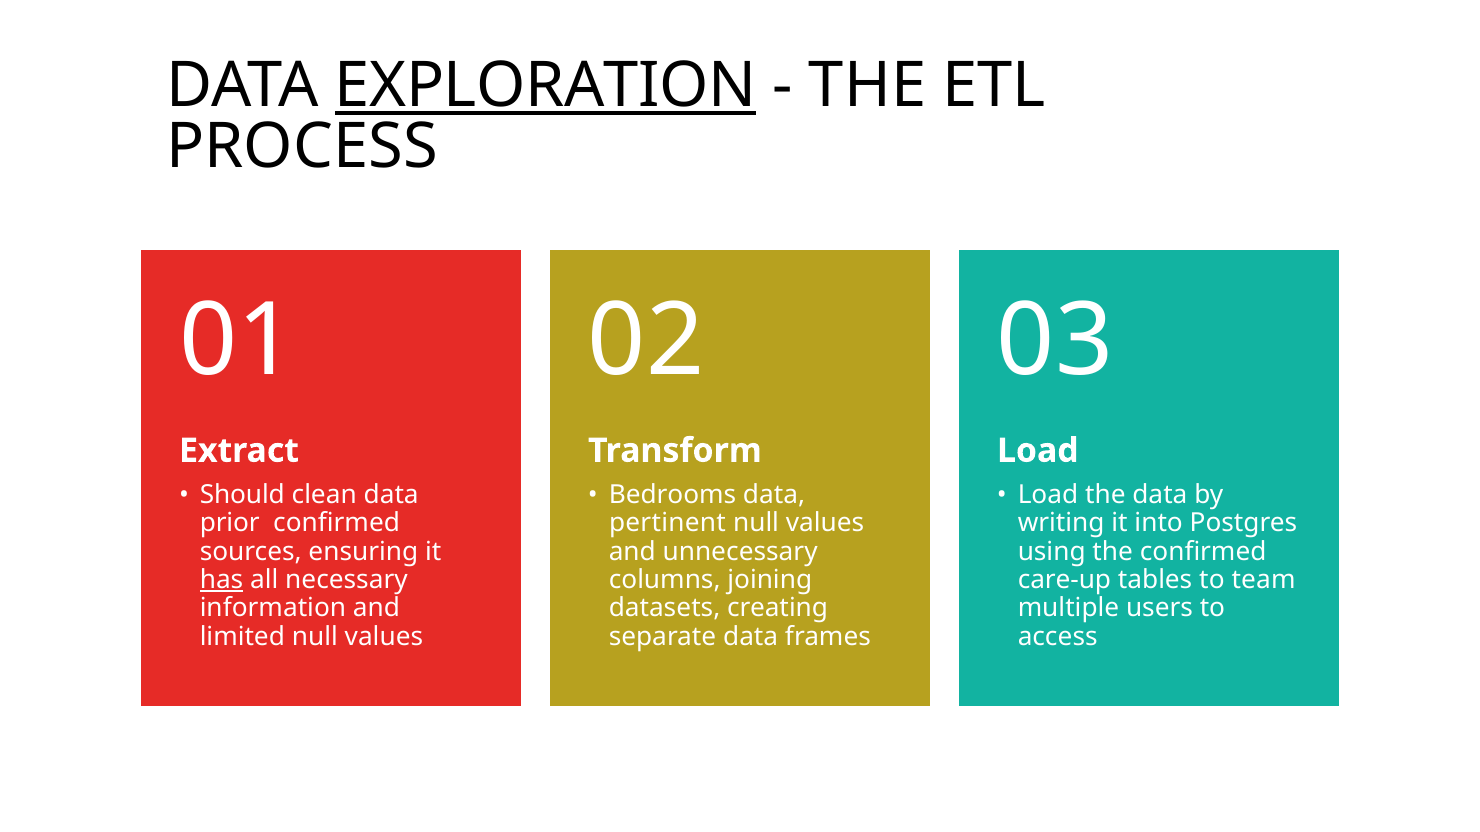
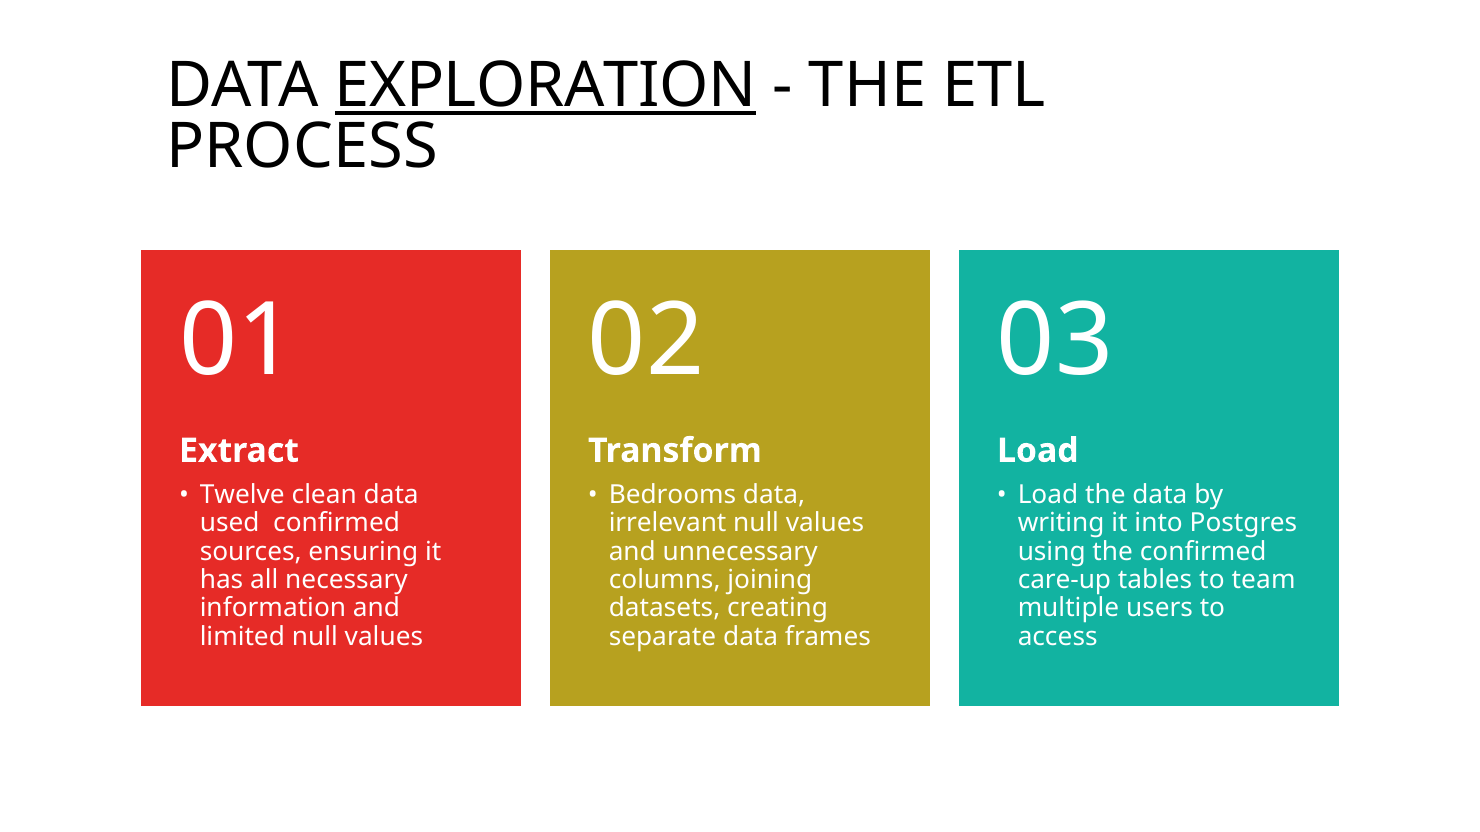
Should: Should -> Twelve (242, 495)
prior: prior -> used (230, 524)
pertinent: pertinent -> irrelevant (668, 524)
has underline: present -> none (222, 580)
